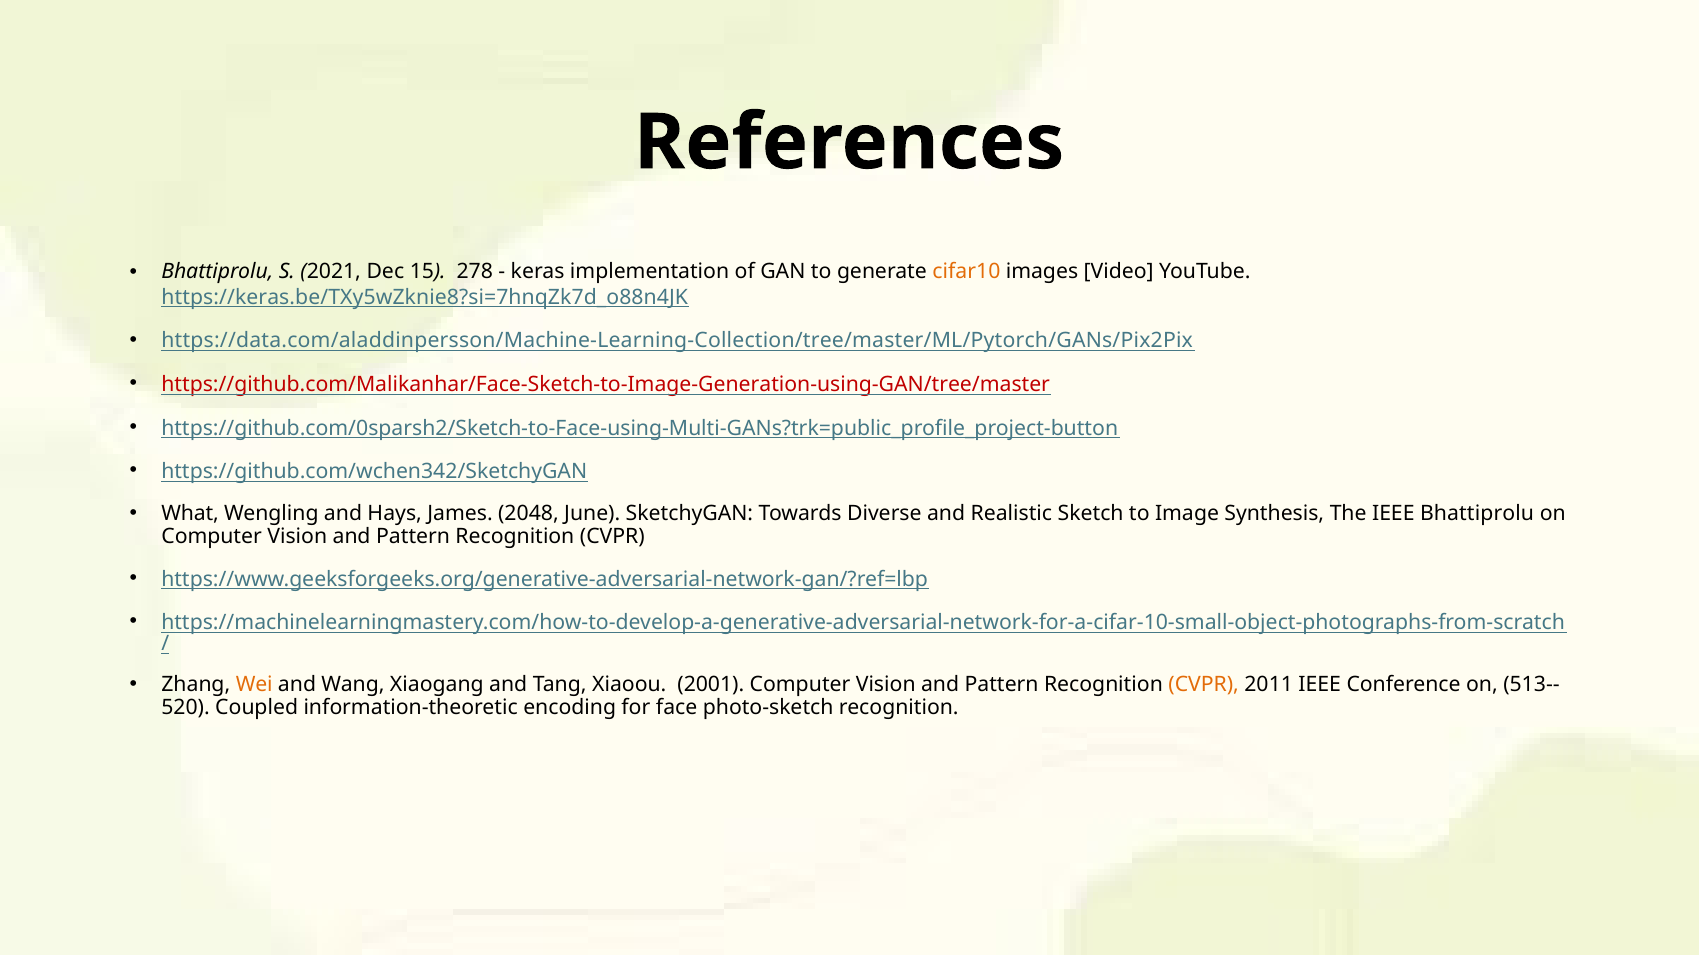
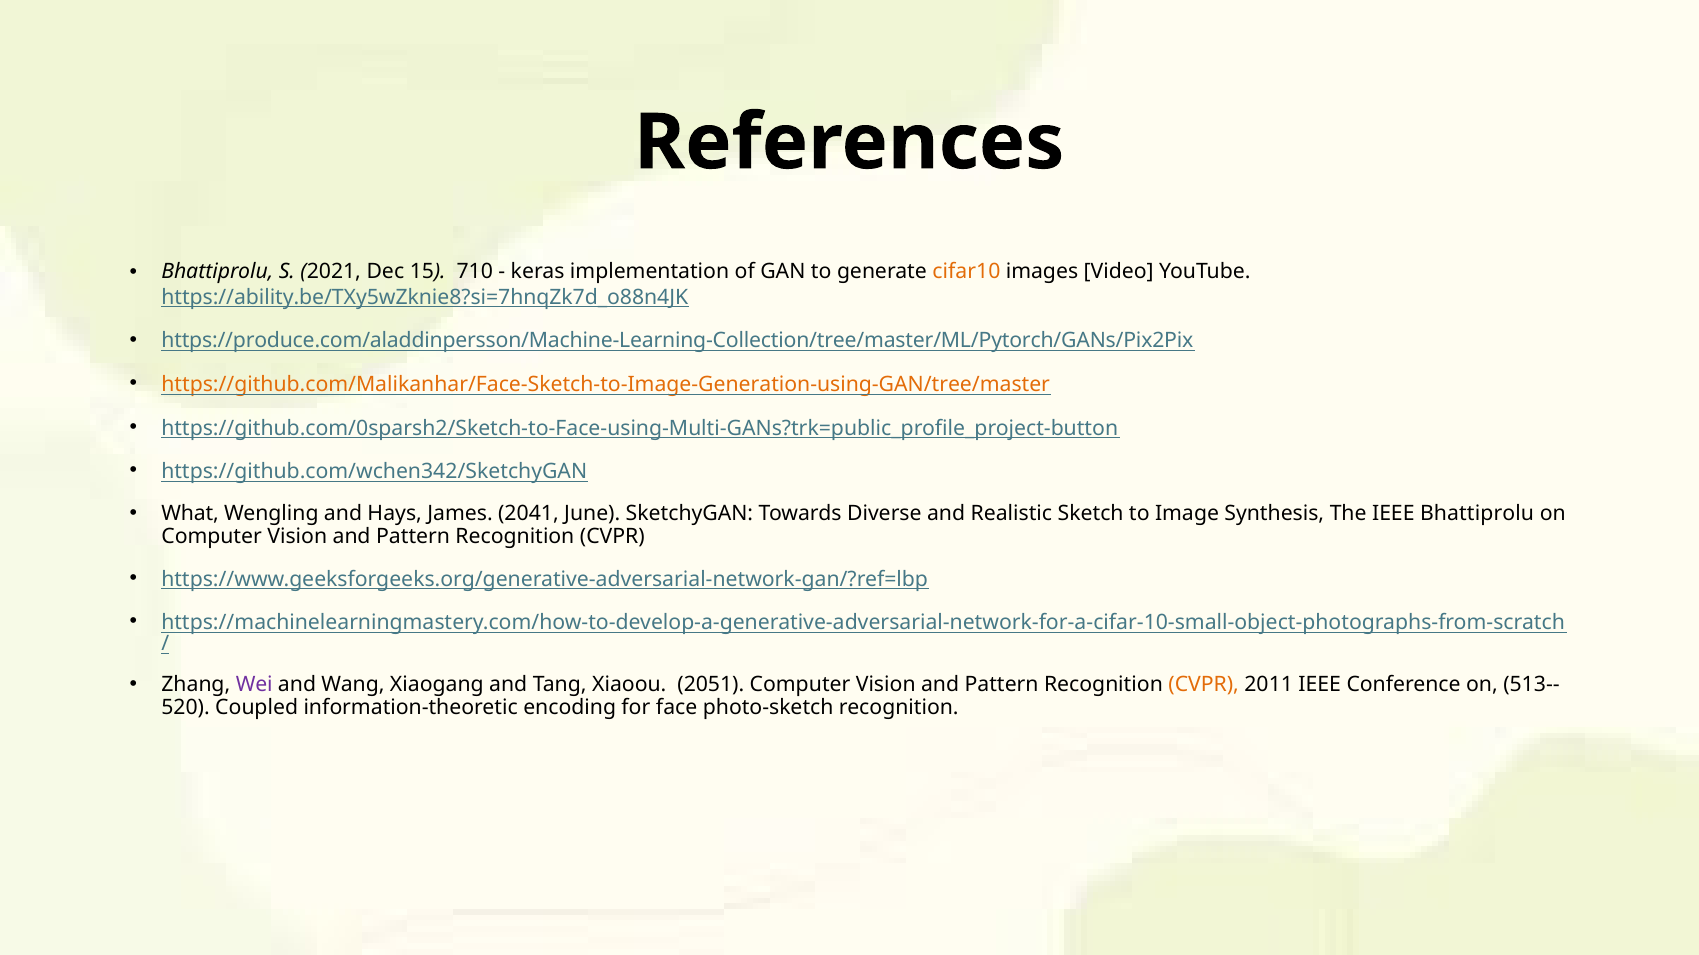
278: 278 -> 710 (475, 272)
https://keras.be/TXy5wZknie8?si=7hnqZk7d_o88n4JK: https://keras.be/TXy5wZknie8?si=7hnqZk7d_o88n4JK -> https://ability.be/TXy5wZknie8?si=7hnqZk7d_o88n4JK (425, 298)
https://data.com/aladdinpersson/Machine-Learning-Collection/tree/master/ML/Pytorch/GANs/Pix2Pix: https://data.com/aladdinpersson/Machine-Learning-Collection/tree/master/ML/Pytorch/GANs/Pix2Pix -> https://produce.com/aladdinpersson/Machine-Learning-Collection/tree/master/ML/Pytorch/GANs/Pix2Pix (677, 341)
https://github.com/Malikanhar/Face-Sketch-to-Image-Generation-using-GAN/tree/master colour: red -> orange (606, 385)
2048: 2048 -> 2041 (528, 514)
Wei colour: orange -> purple (254, 685)
2001: 2001 -> 2051 (711, 685)
